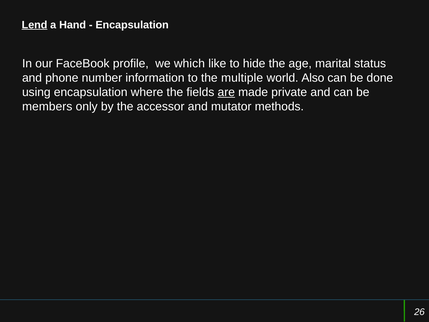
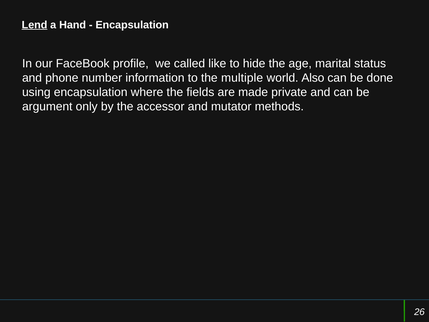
which: which -> called (189, 63)
are underline: present -> none (226, 92)
members: members -> argument (47, 106)
